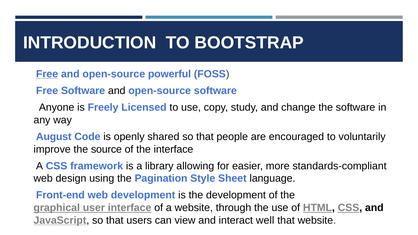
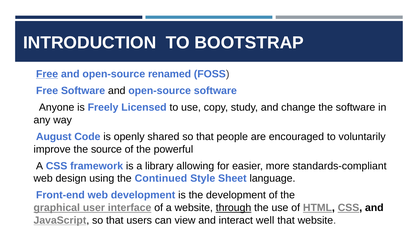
powerful: powerful -> renamed (170, 74)
the interface: interface -> powerful (173, 149)
Pagination: Pagination -> Continued (161, 179)
through underline: none -> present (234, 208)
